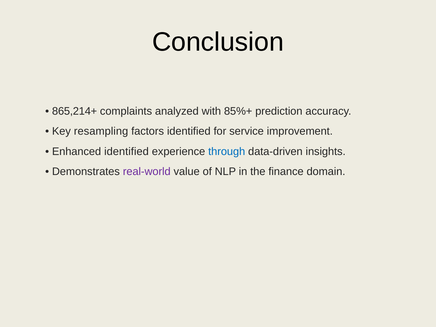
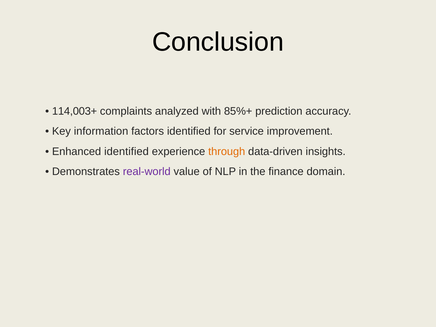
865,214+: 865,214+ -> 114,003+ (75, 111)
resampling: resampling -> information (101, 131)
through colour: blue -> orange (227, 151)
